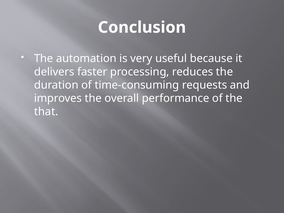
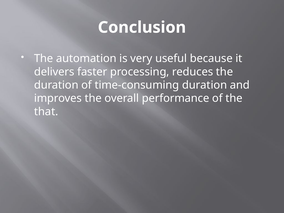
time-consuming requests: requests -> duration (205, 85)
